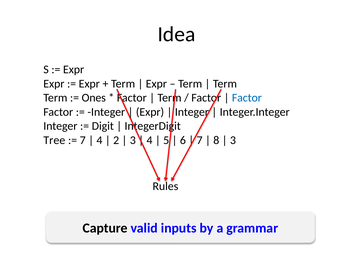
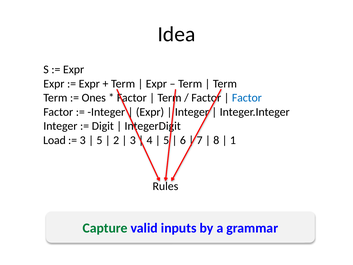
Tree: Tree -> Load (54, 140)
7: 7 -> 3 (83, 140)
4: 4 -> 5 (99, 140)
3: 3 -> 1 (233, 140)
Capture colour: black -> green (105, 228)
